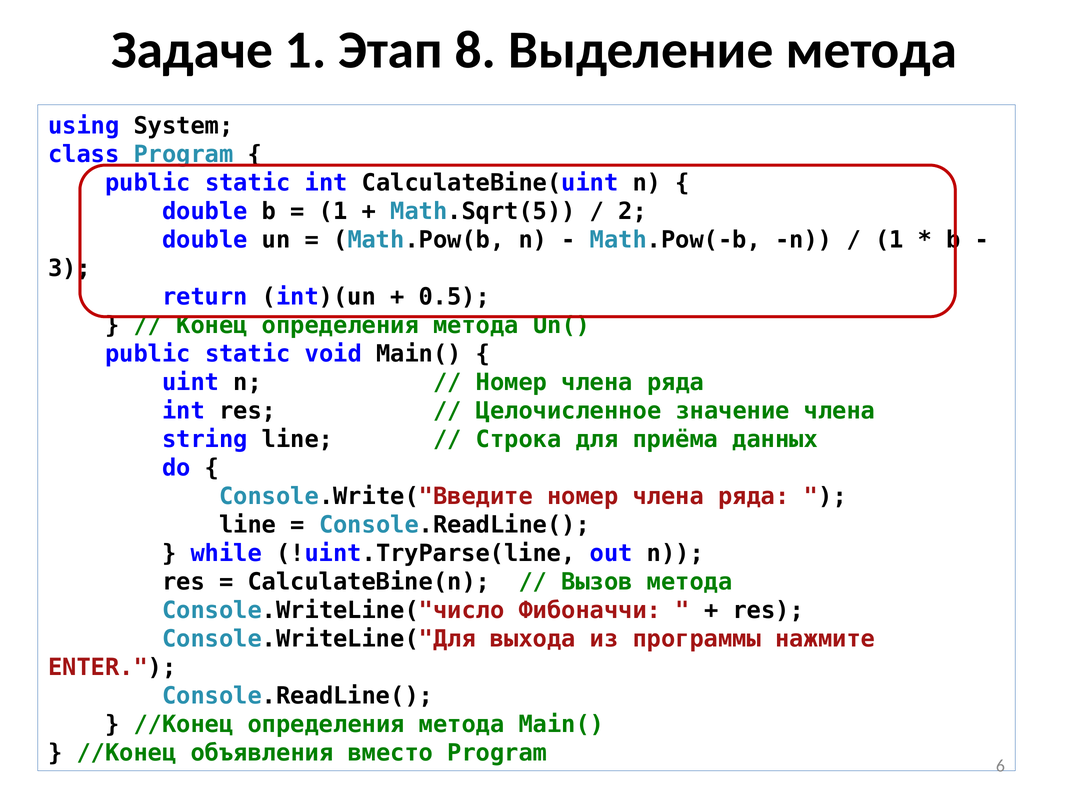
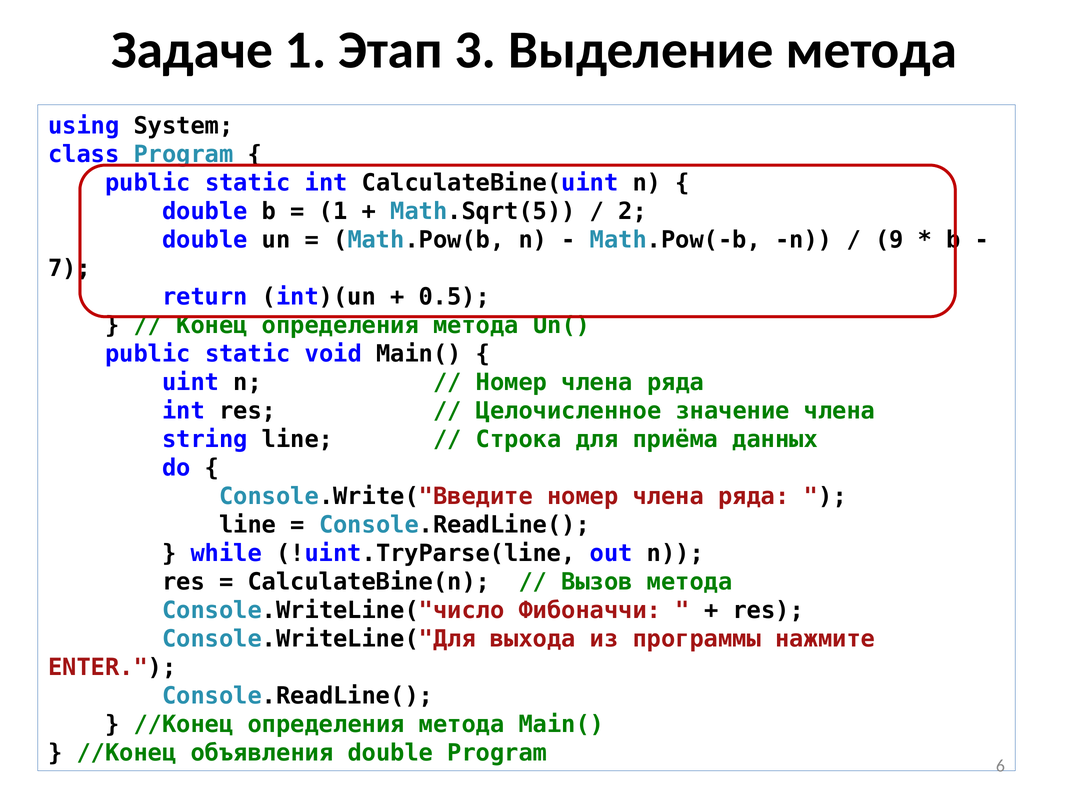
8: 8 -> 3 (476, 50)
1: 1 -> 9 (889, 240)
3: 3 -> 7 (70, 268)
объявления вместо: вместо -> double (390, 753)
